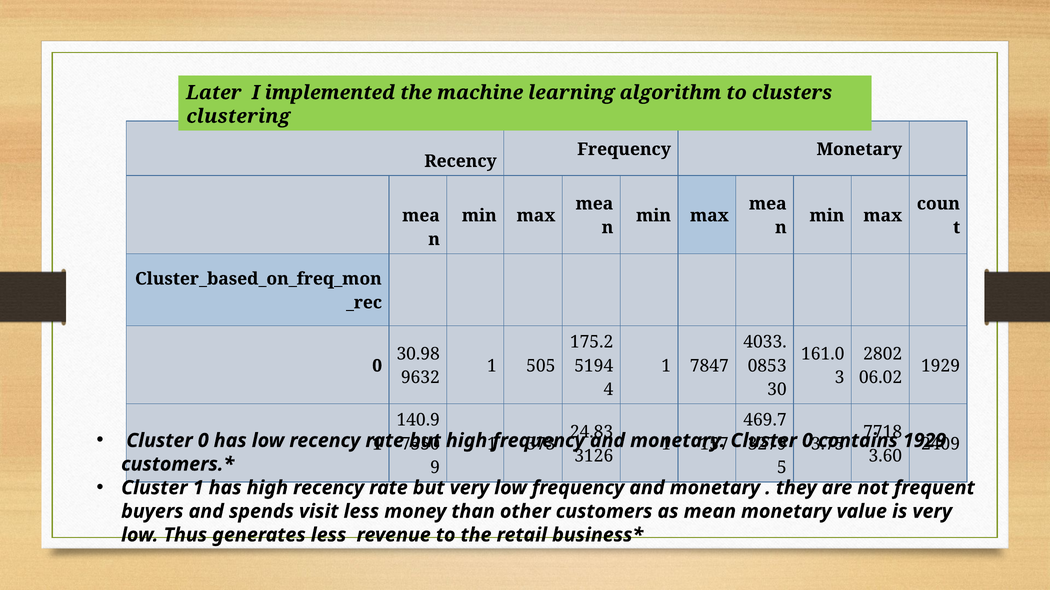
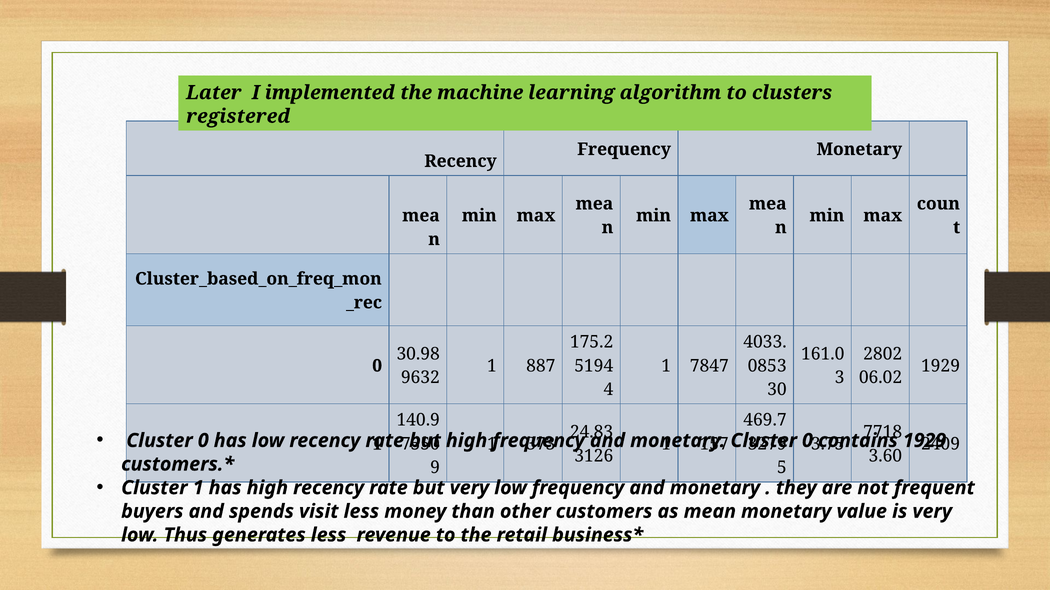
clustering: clustering -> registered (238, 116)
505: 505 -> 887 (541, 366)
